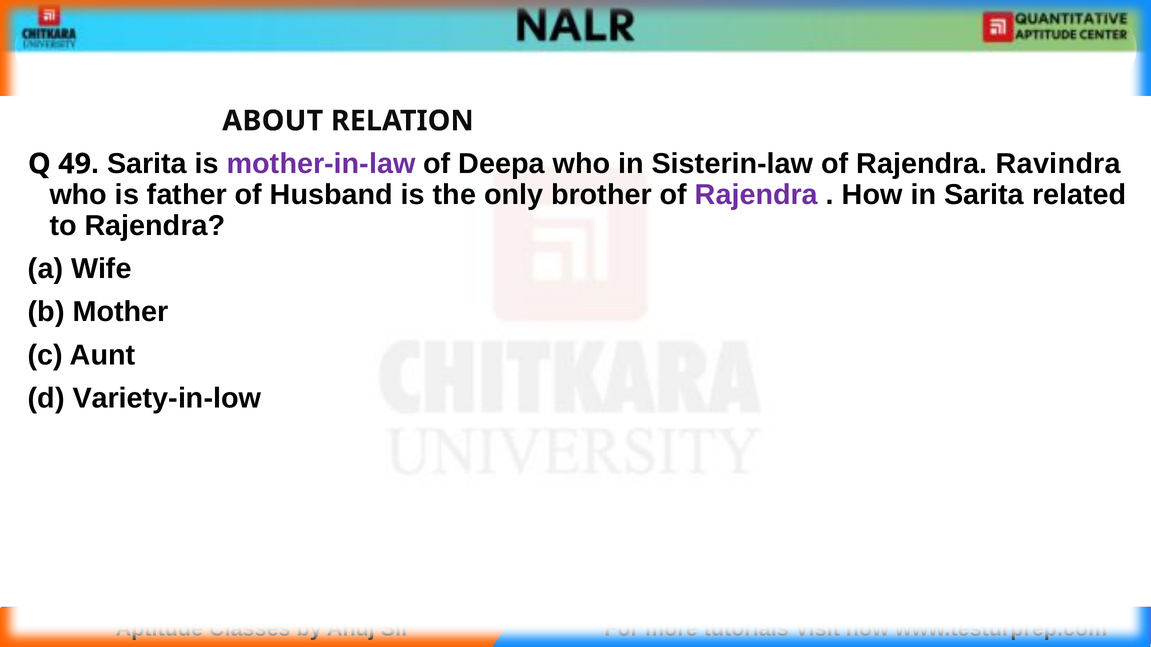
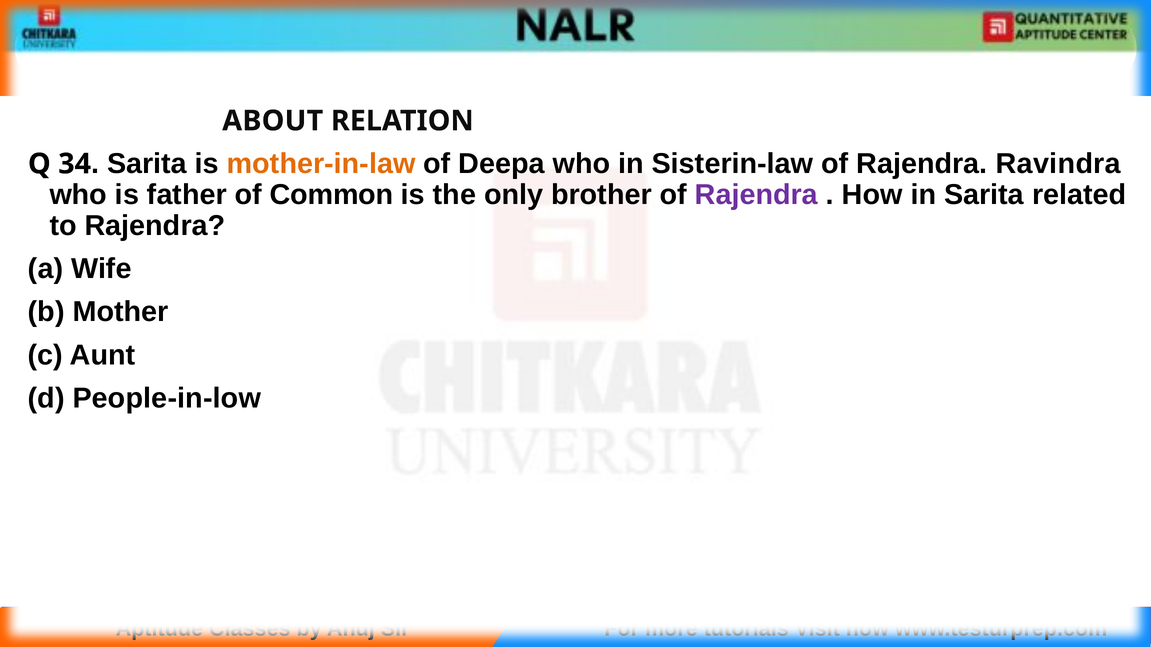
49: 49 -> 34 (75, 164)
mother-in-law colour: purple -> orange (321, 164)
Husband: Husband -> Common (332, 195)
Variety-in-low: Variety-in-low -> People-in-low (167, 398)
